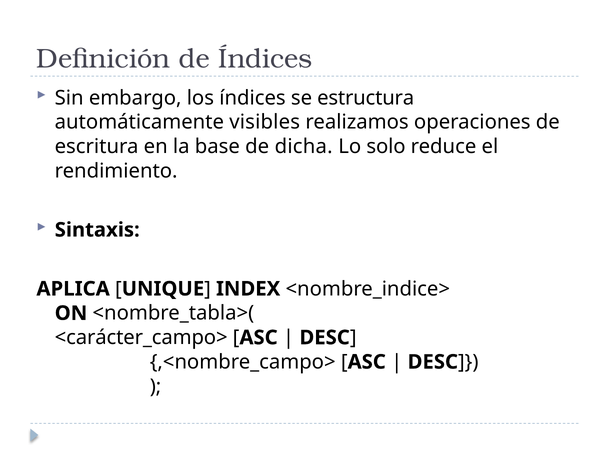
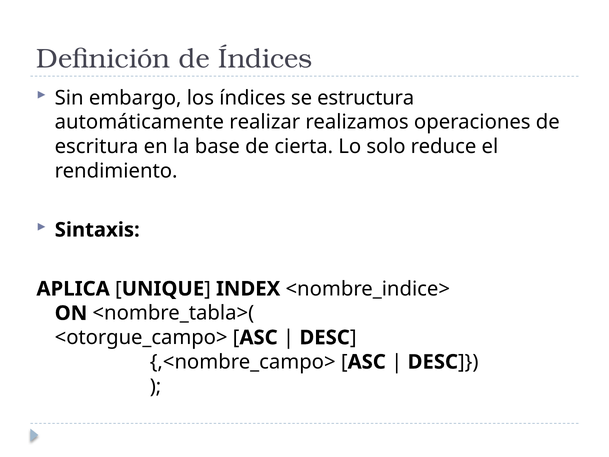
visibles: visibles -> realizar (265, 122)
dicha: dicha -> cierta (304, 147)
<carácter_campo>: <carácter_campo> -> <otorgue_campo> (141, 337)
